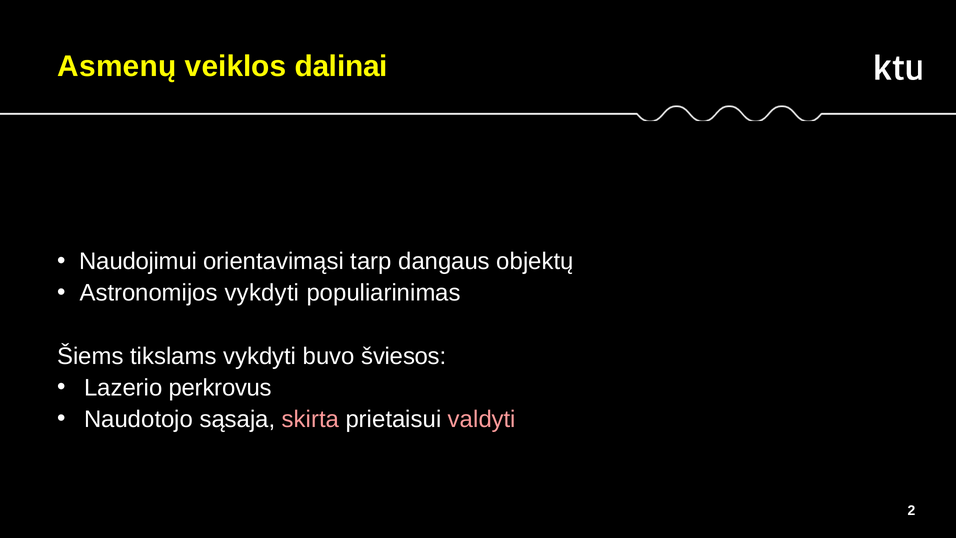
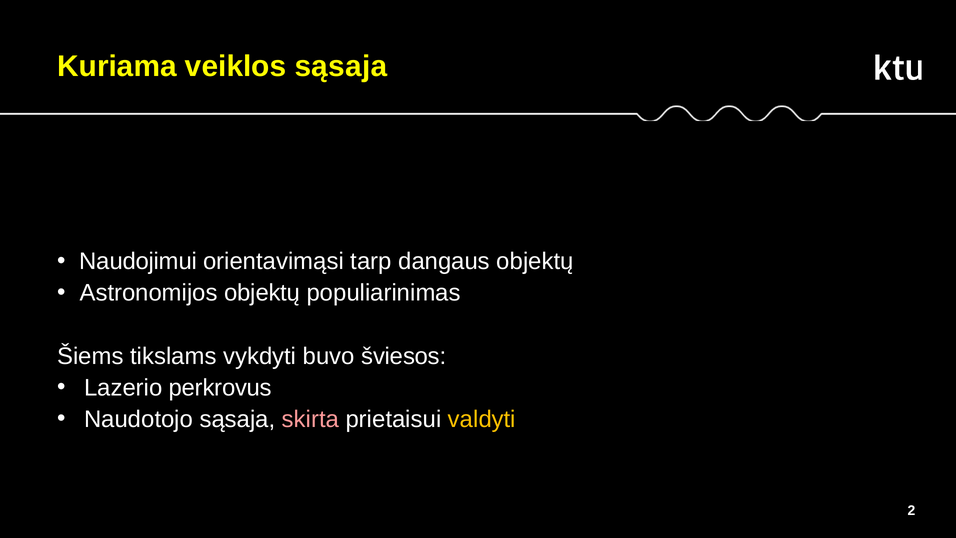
Asmenų: Asmenų -> Kuriama (117, 67)
veiklos dalinai: dalinai -> sąsaja (341, 67)
Astronomijos vykdyti: vykdyti -> objektų (262, 293)
valdyti colour: pink -> yellow (482, 419)
